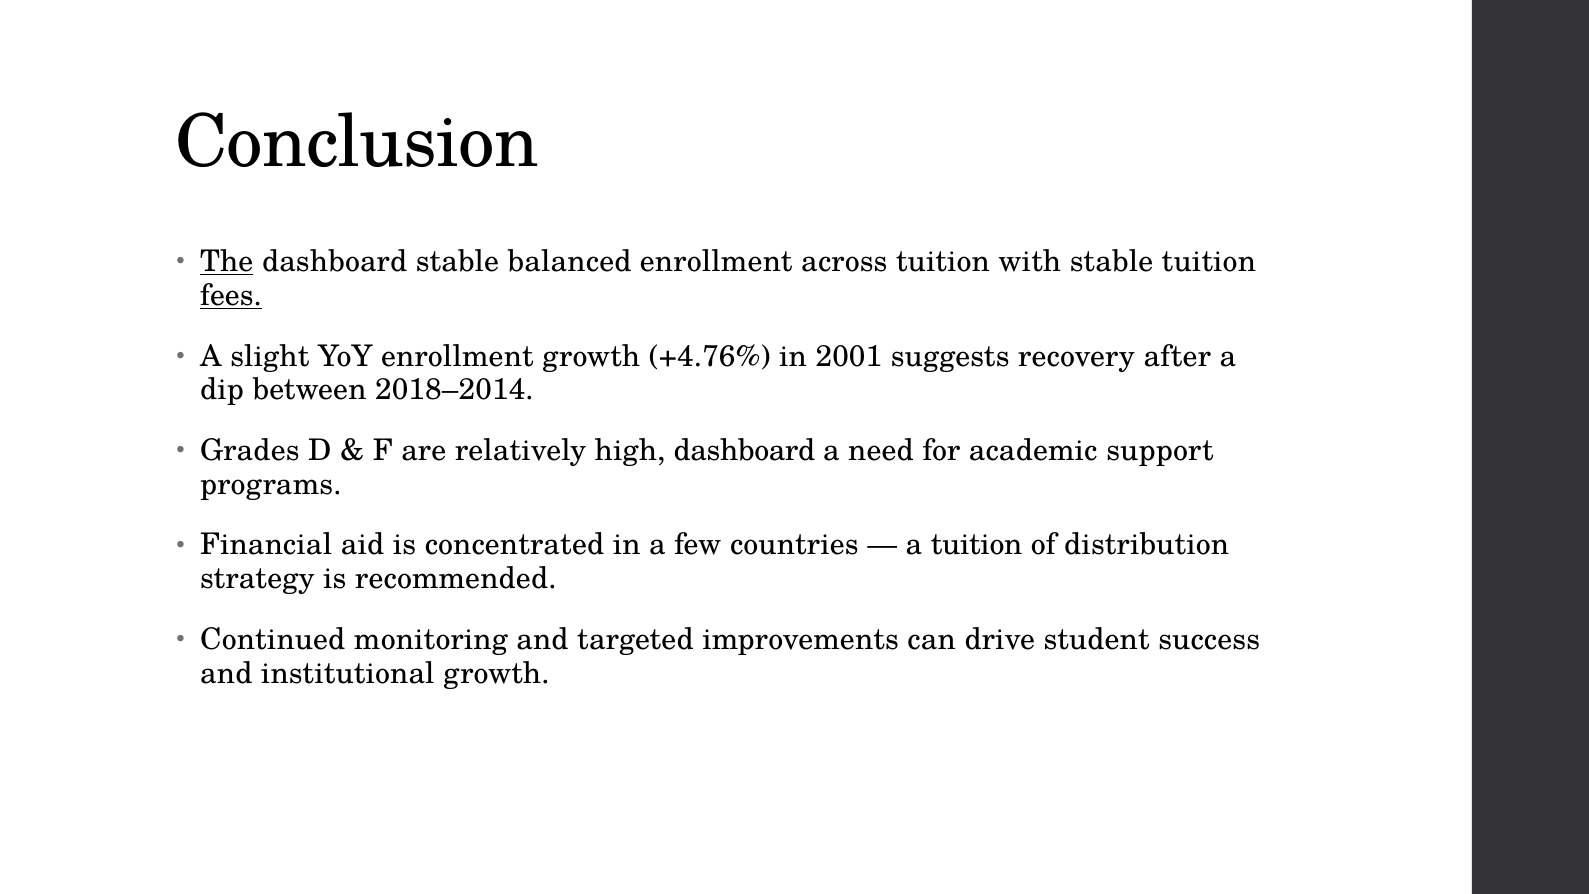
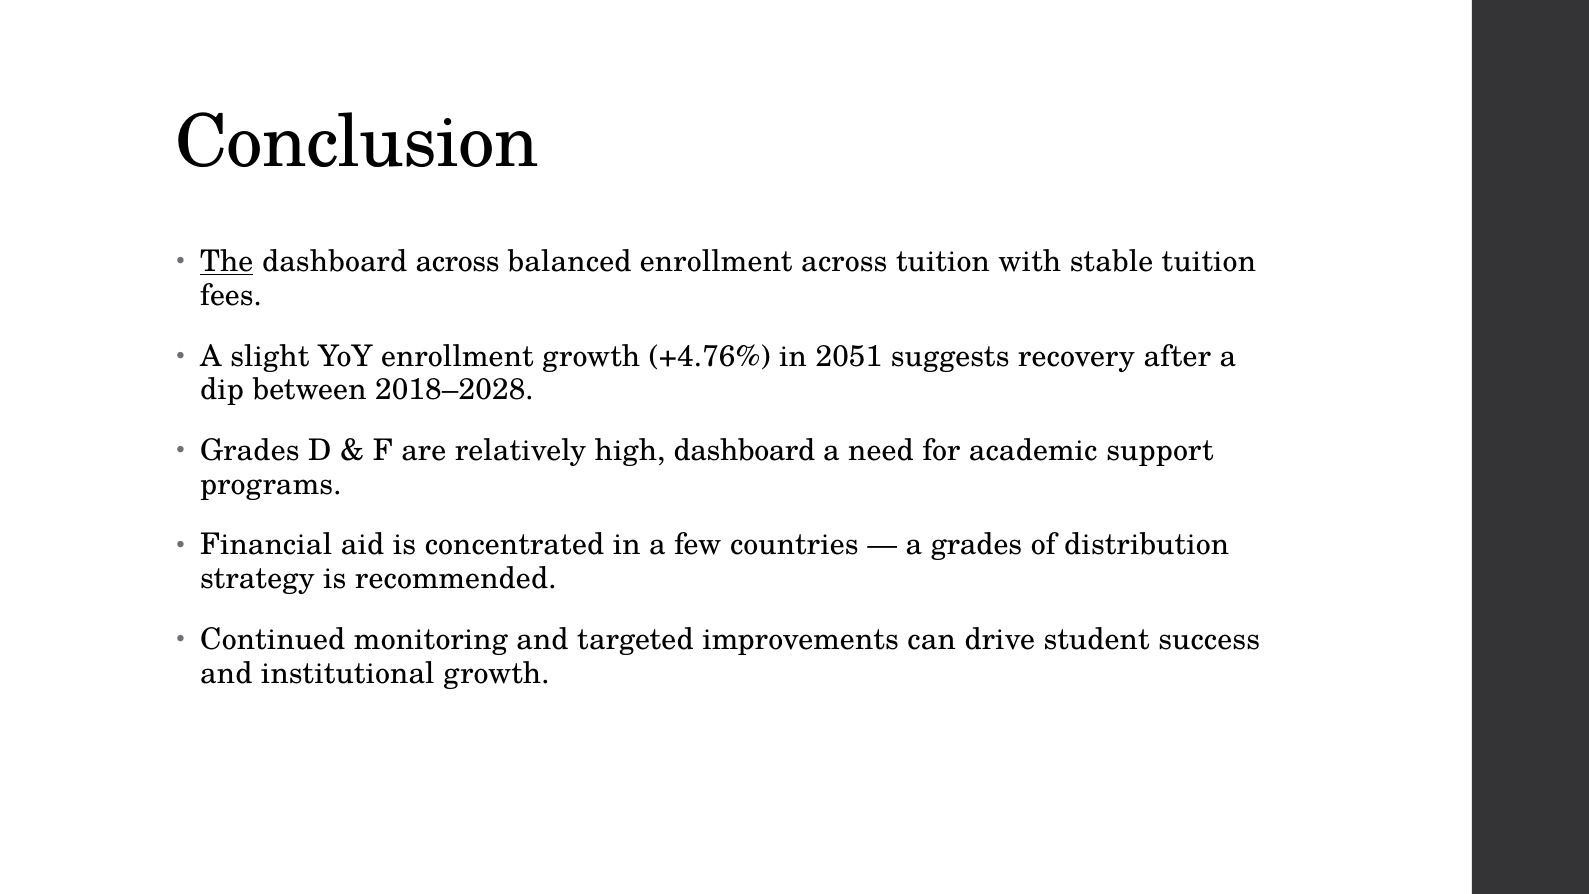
dashboard stable: stable -> across (458, 262)
fees underline: present -> none (231, 296)
2001: 2001 -> 2051 (849, 356)
2018–2014: 2018–2014 -> 2018–2028 (454, 390)
a tuition: tuition -> grades (977, 545)
